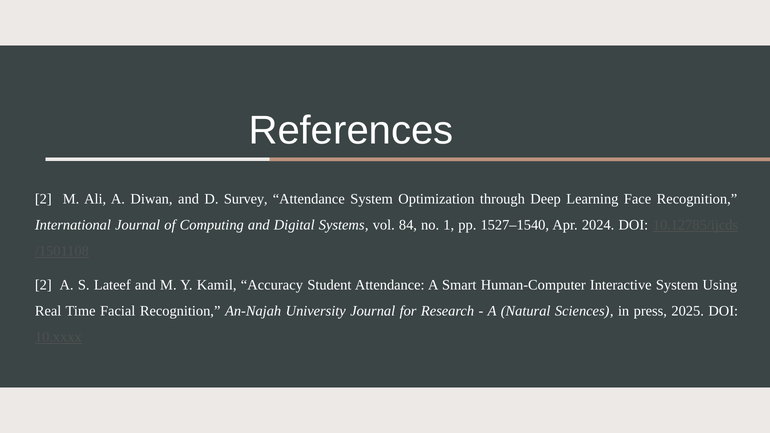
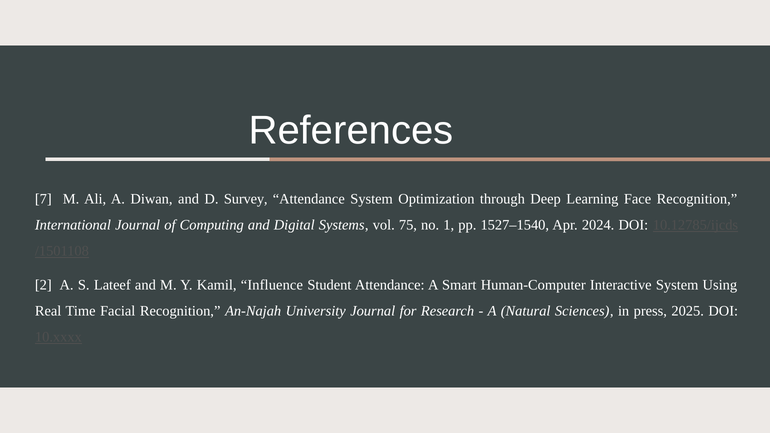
2: 2 -> 7 (43, 199)
84: 84 -> 75 (408, 225)
Accuracy: Accuracy -> Influence (272, 285)
